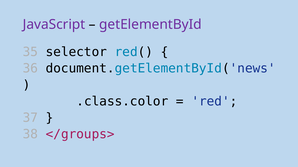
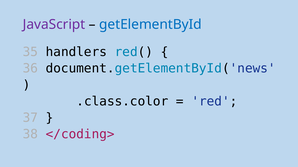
getElementById colour: purple -> blue (150, 25)
selector: selector -> handlers (76, 52)
</groups>: </groups> -> </coding> (80, 135)
